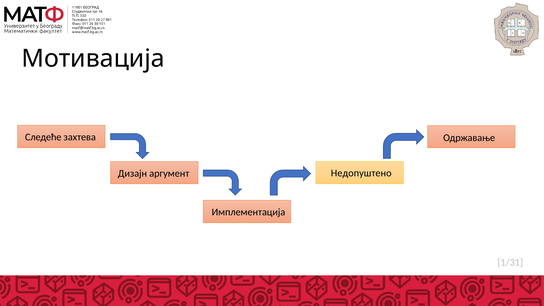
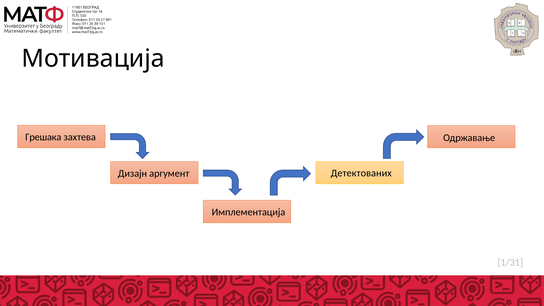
Следеће: Следеће -> Грешака (43, 137)
Недопуштено: Недопуштено -> Детектованих (361, 173)
